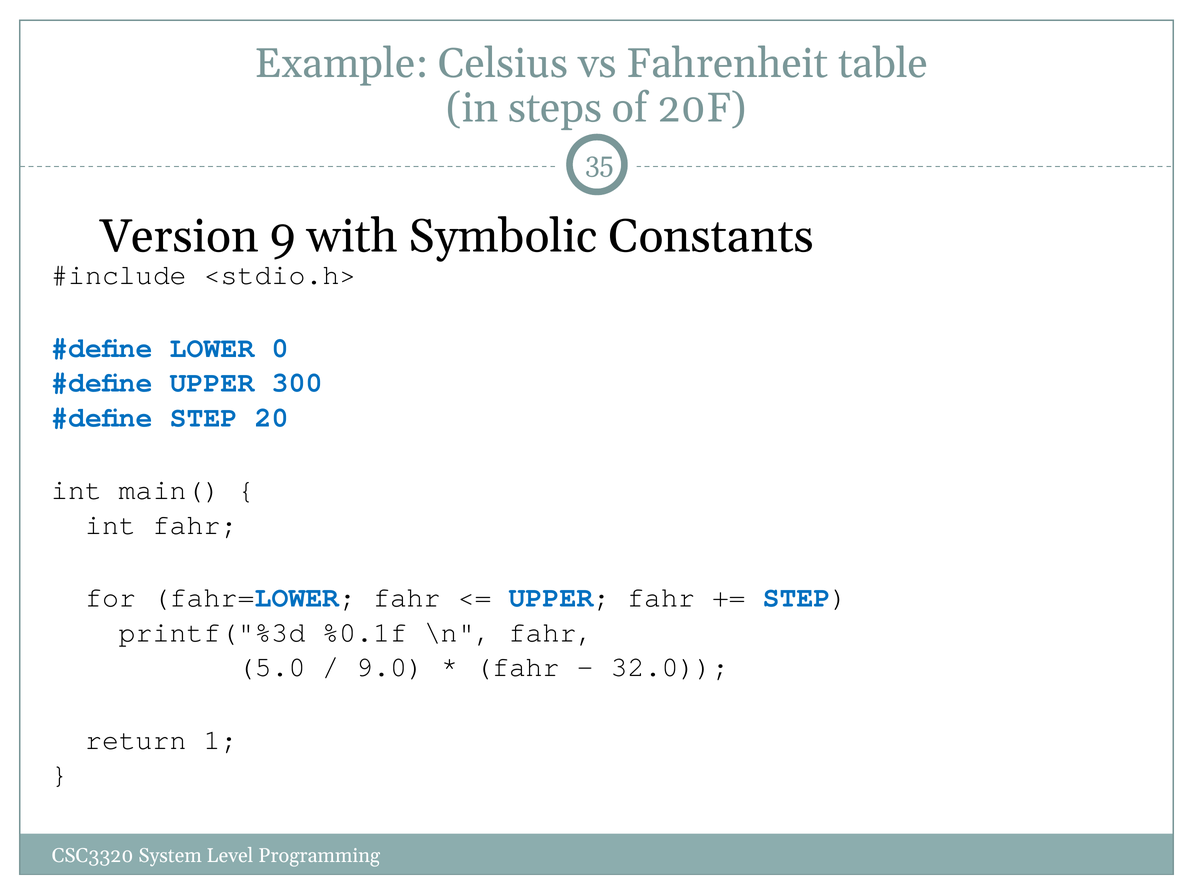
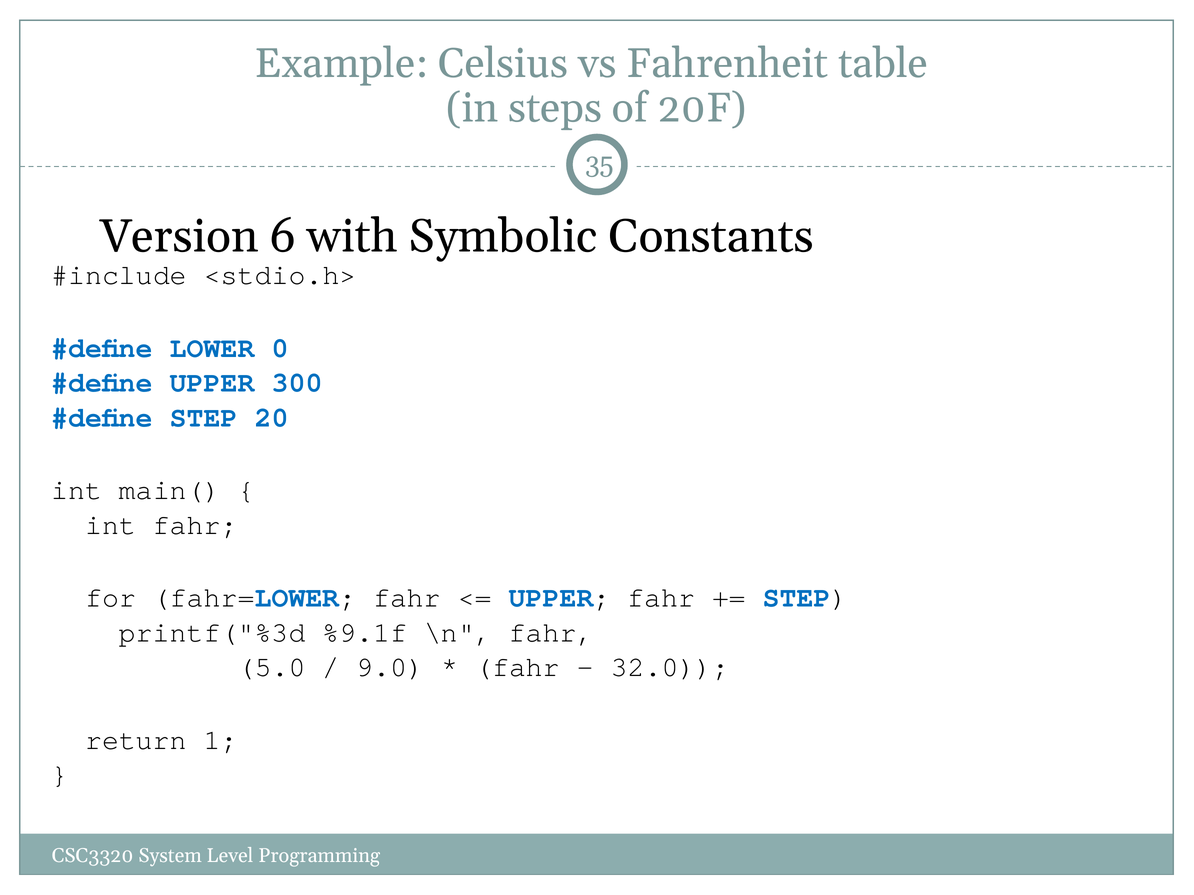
9: 9 -> 6 (283, 236)
%0.1f: %0.1f -> %9.1f (365, 633)
